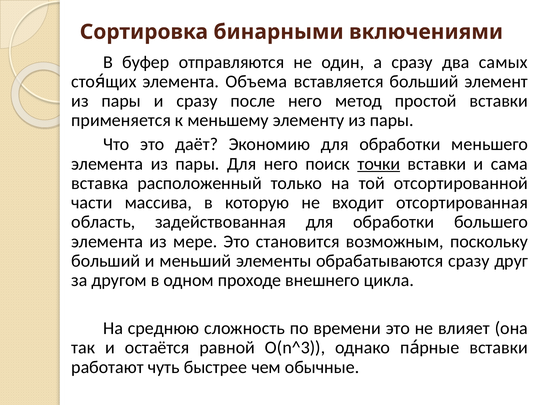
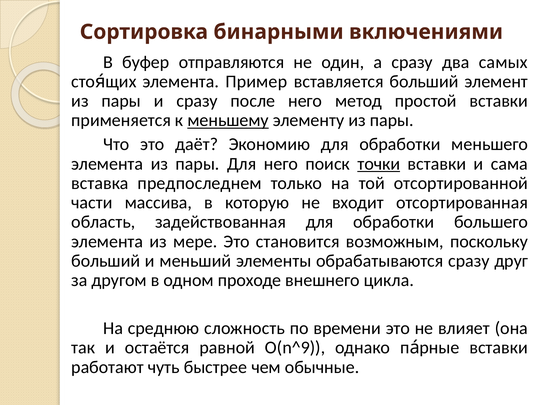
Объема: Объема -> Пример (256, 82)
меньшему underline: none -> present (228, 120)
расположенный: расположенный -> предпоследнем (200, 183)
O(n^3: O(n^3 -> O(n^9 (295, 348)
